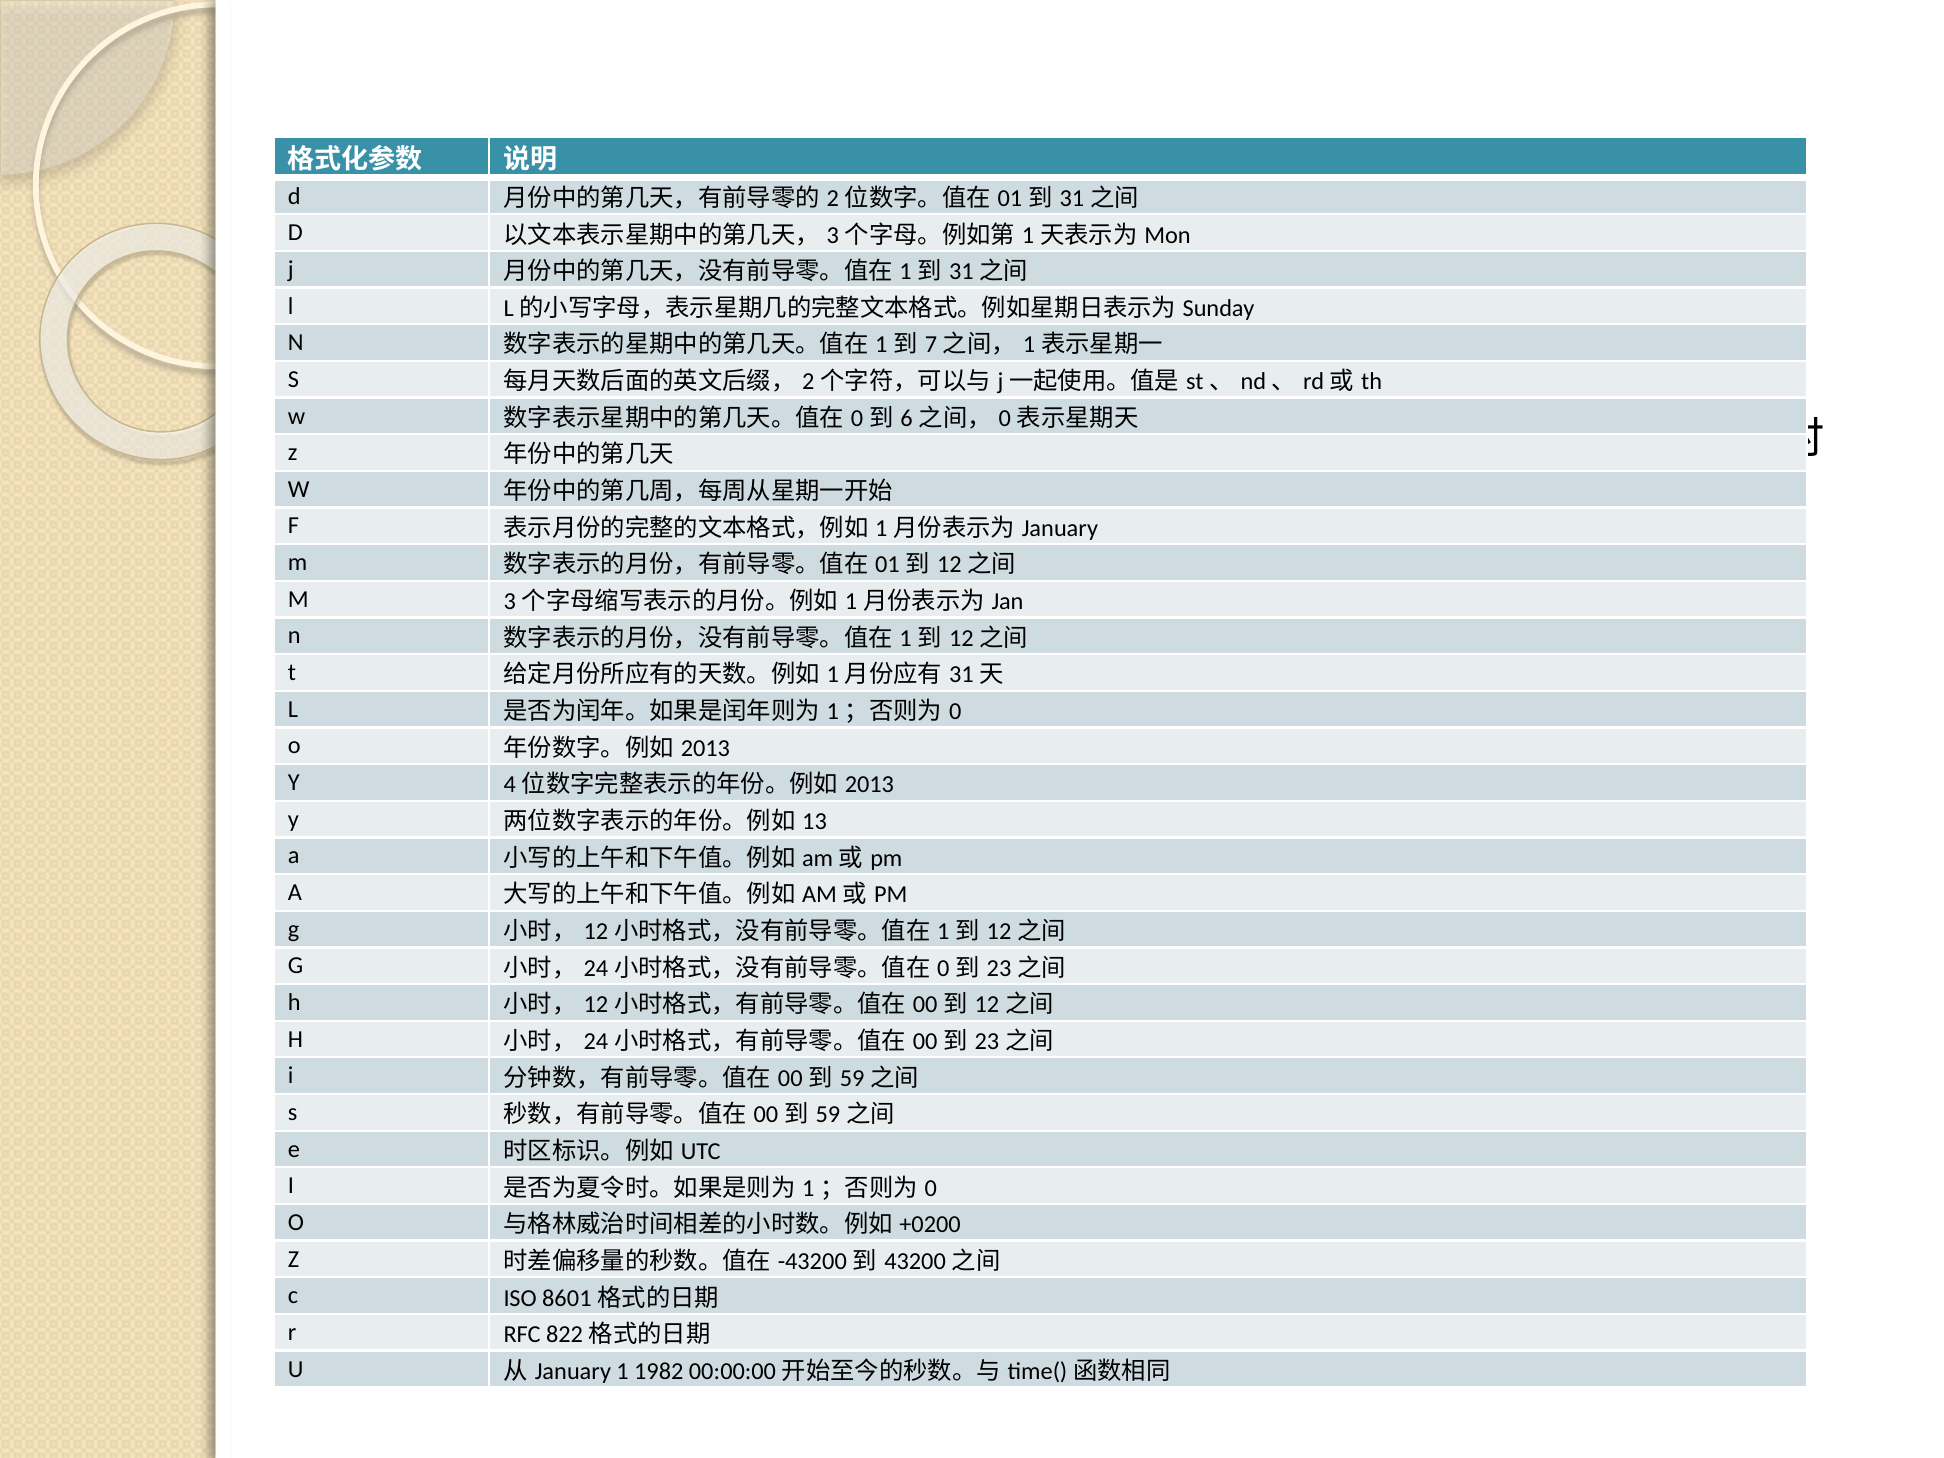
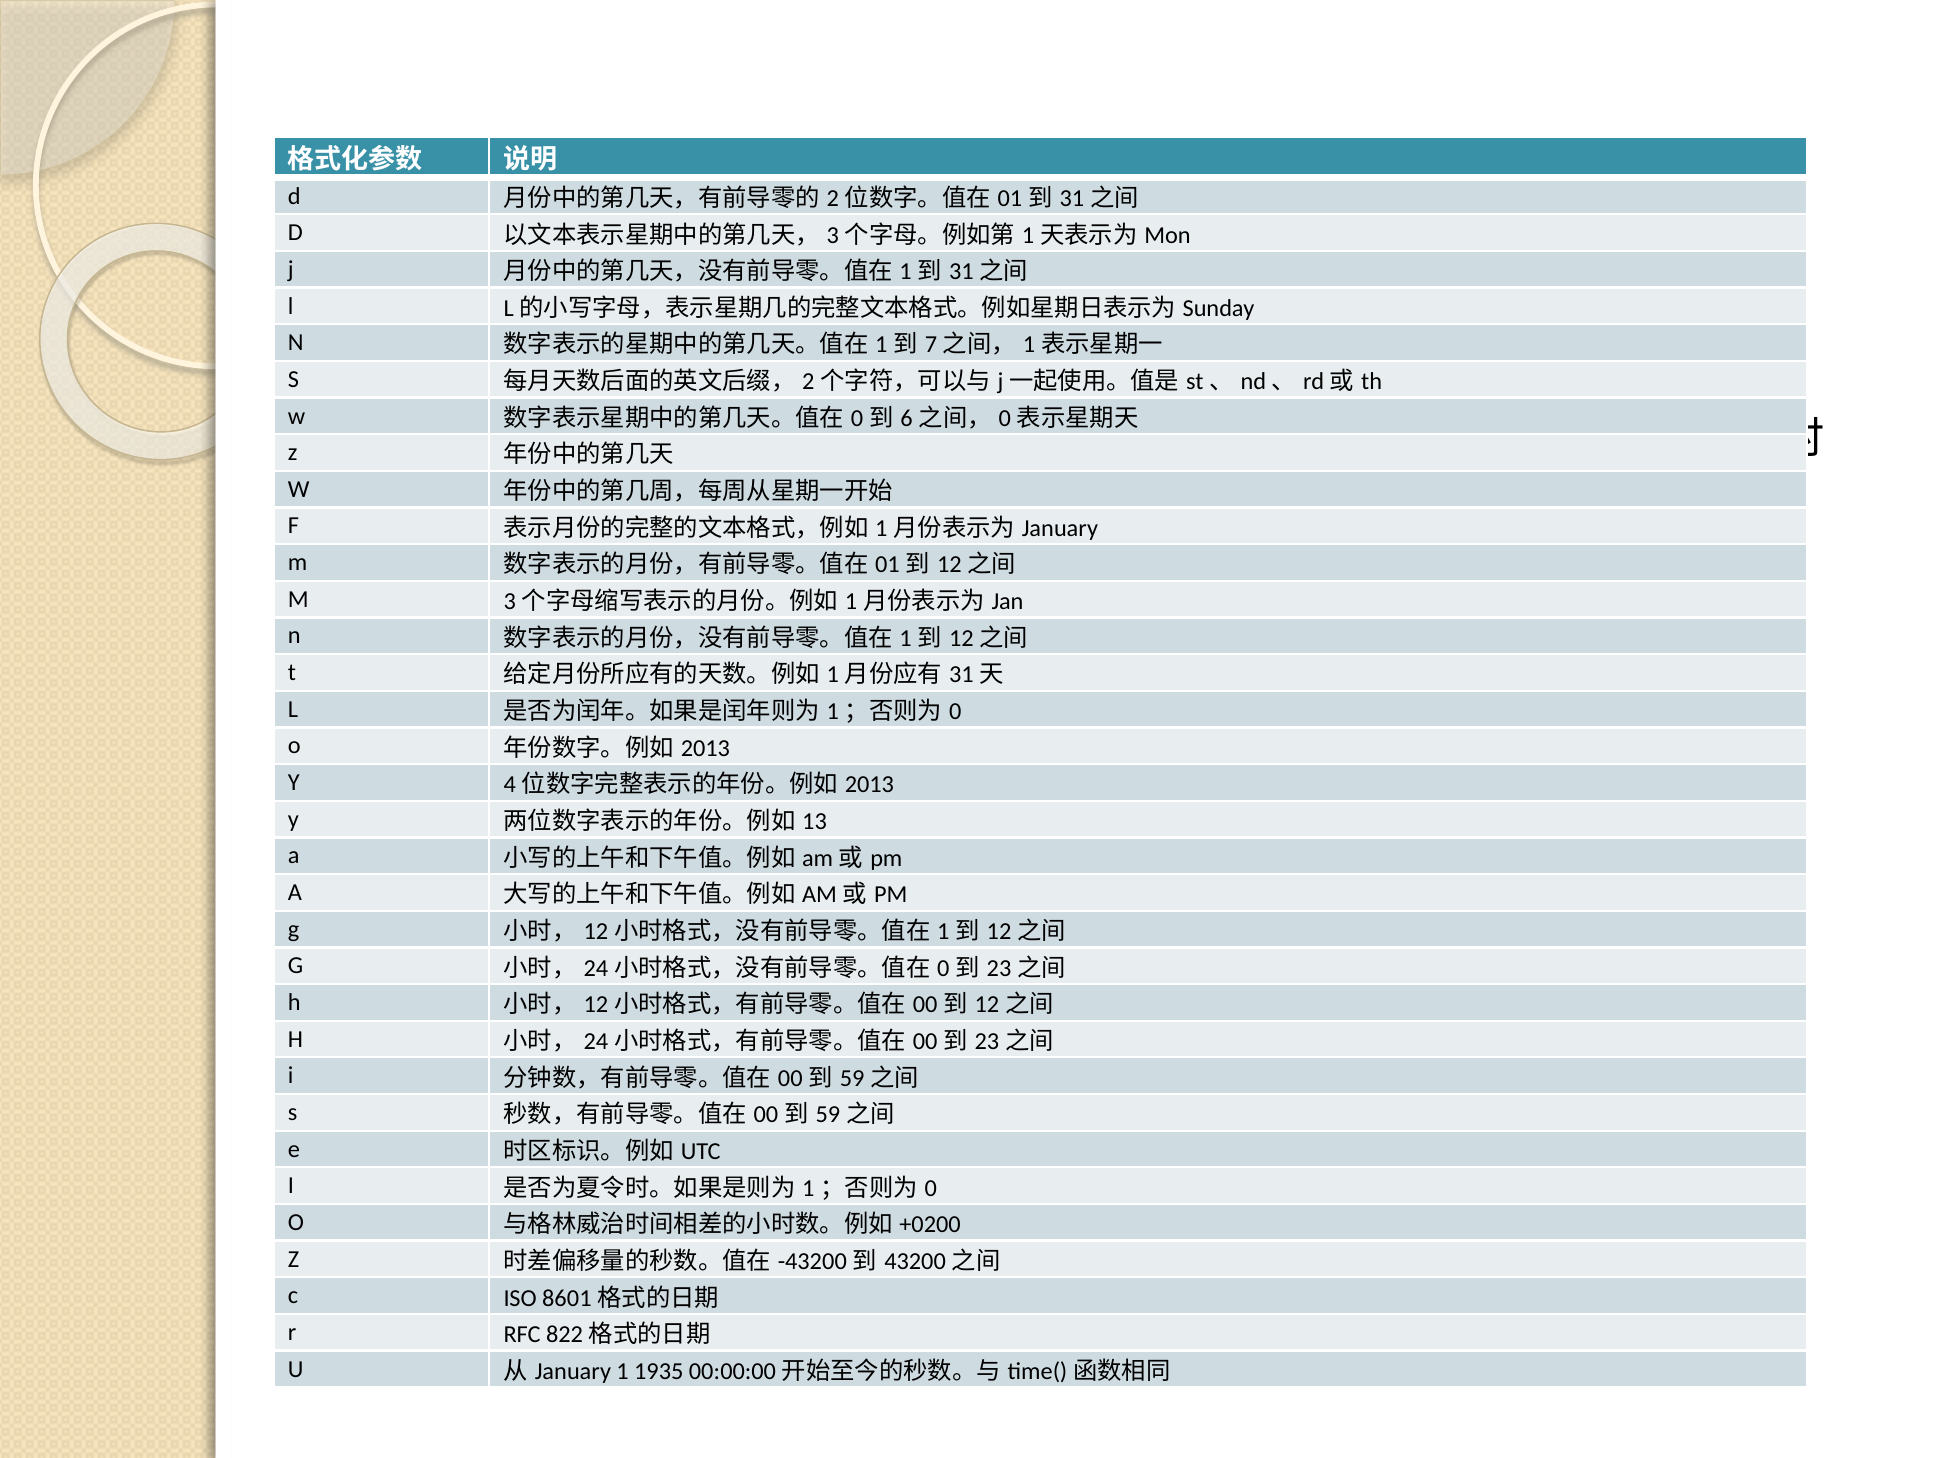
1982: 1982 -> 1935 (659, 1371)
